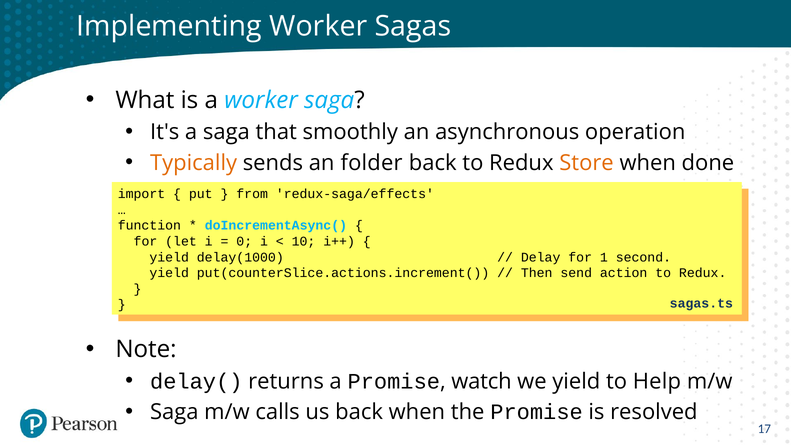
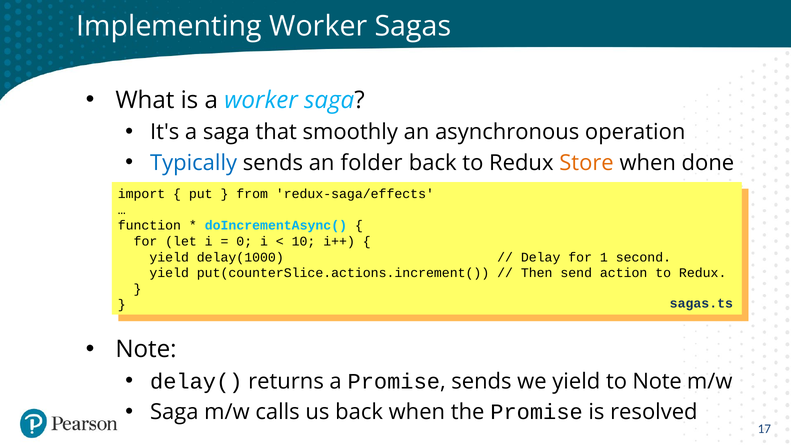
Typically colour: orange -> blue (194, 163)
Promise watch: watch -> sends (481, 381)
to Help: Help -> Note (657, 381)
